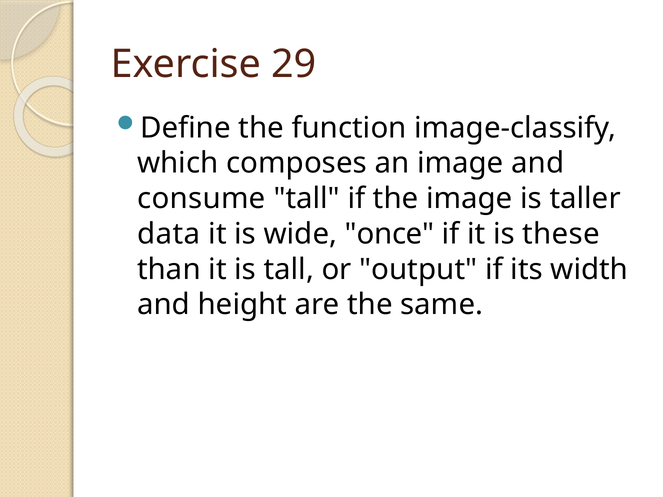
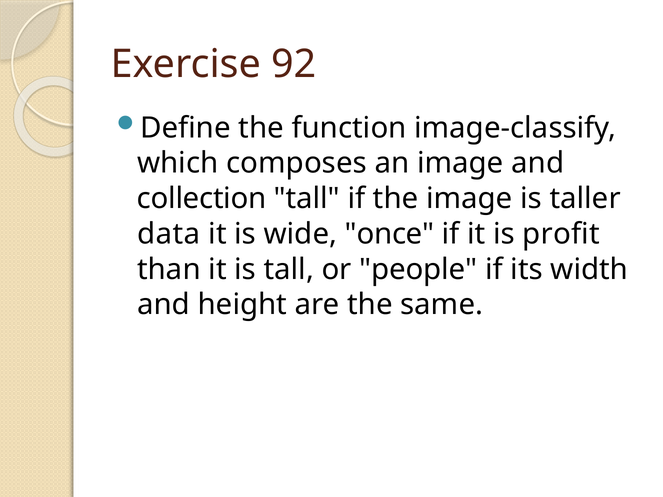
29: 29 -> 92 (294, 64)
consume: consume -> collection (202, 199)
these: these -> profit (561, 234)
output: output -> people (418, 269)
